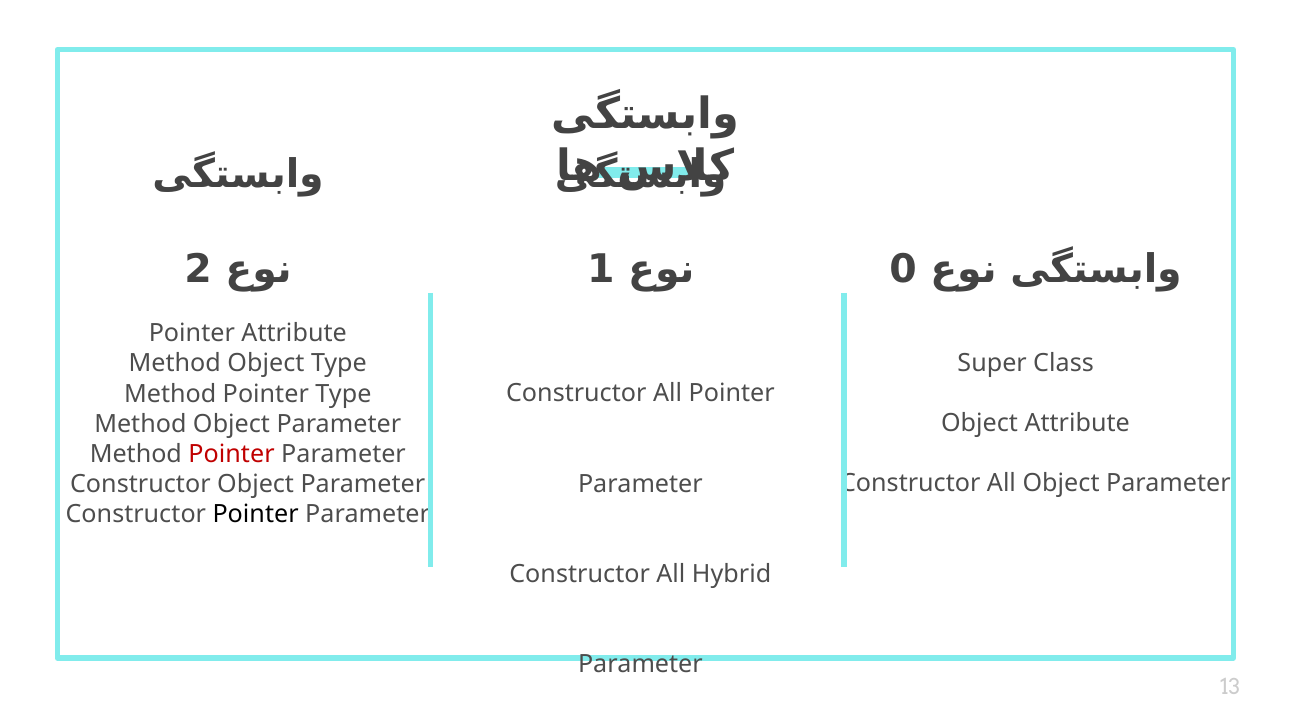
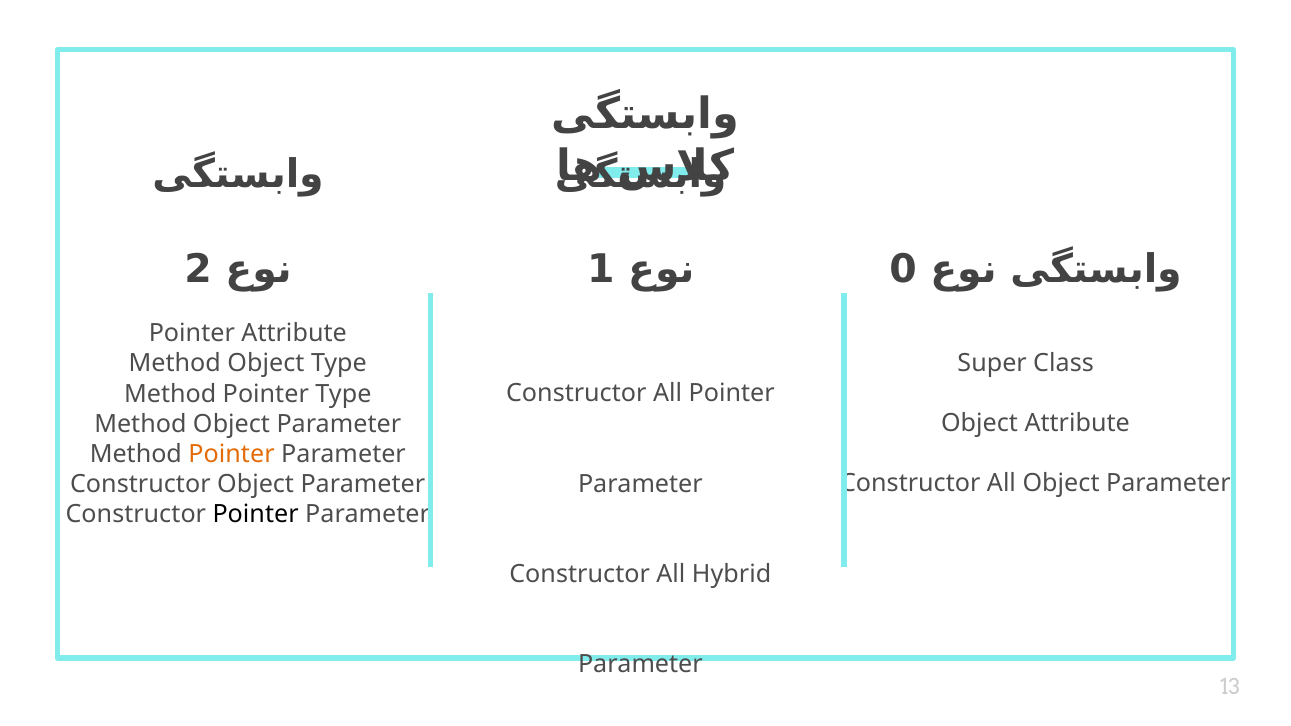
Pointer colour: red -> orange (232, 454)
